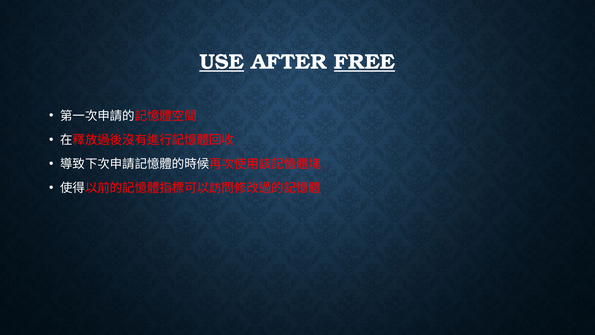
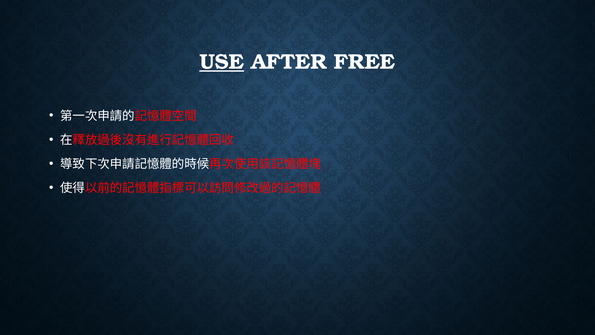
FREE underline: present -> none (364, 62)
